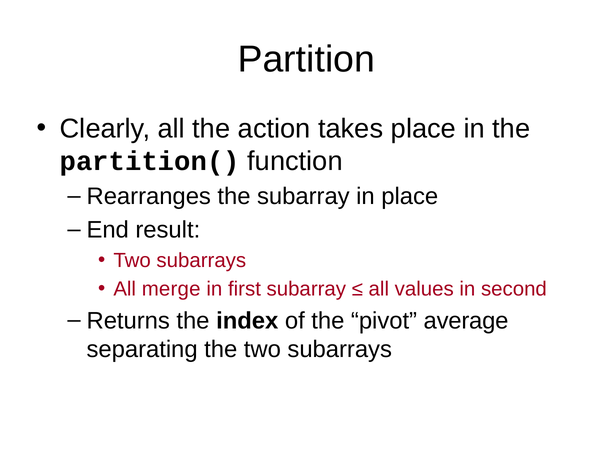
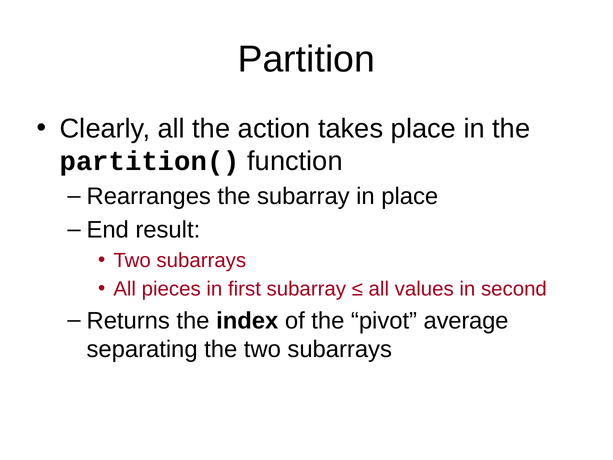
merge: merge -> pieces (171, 289)
